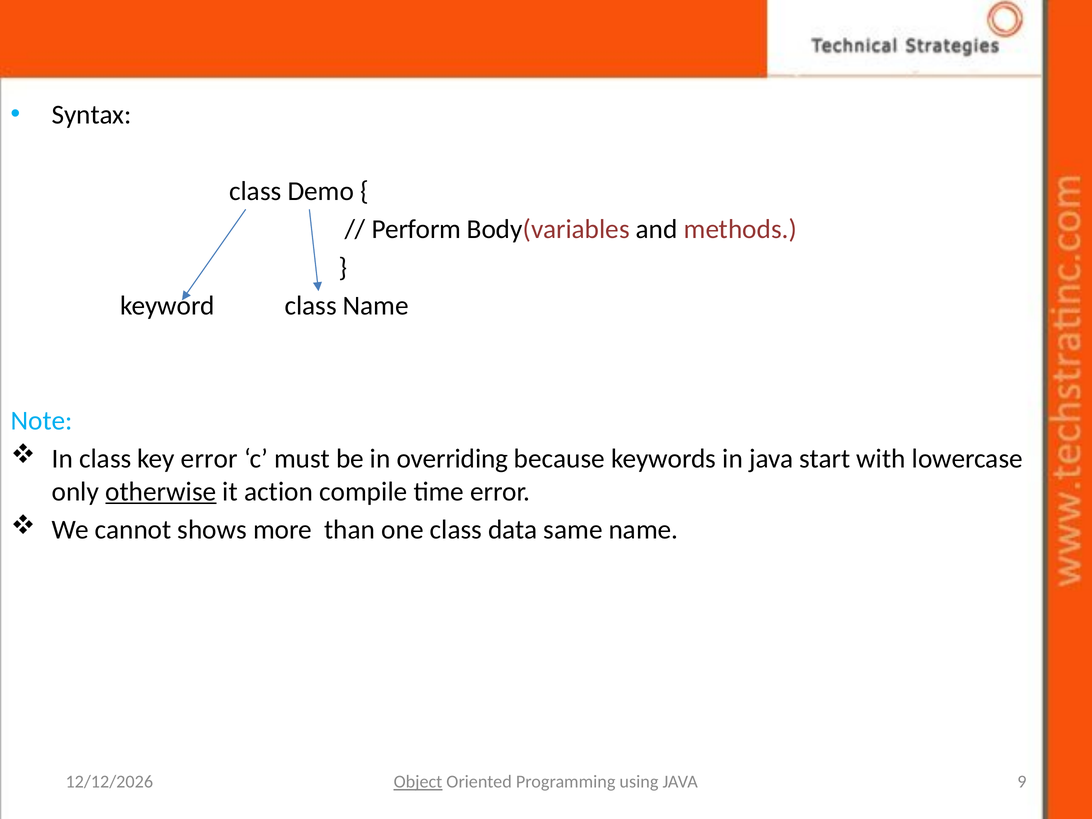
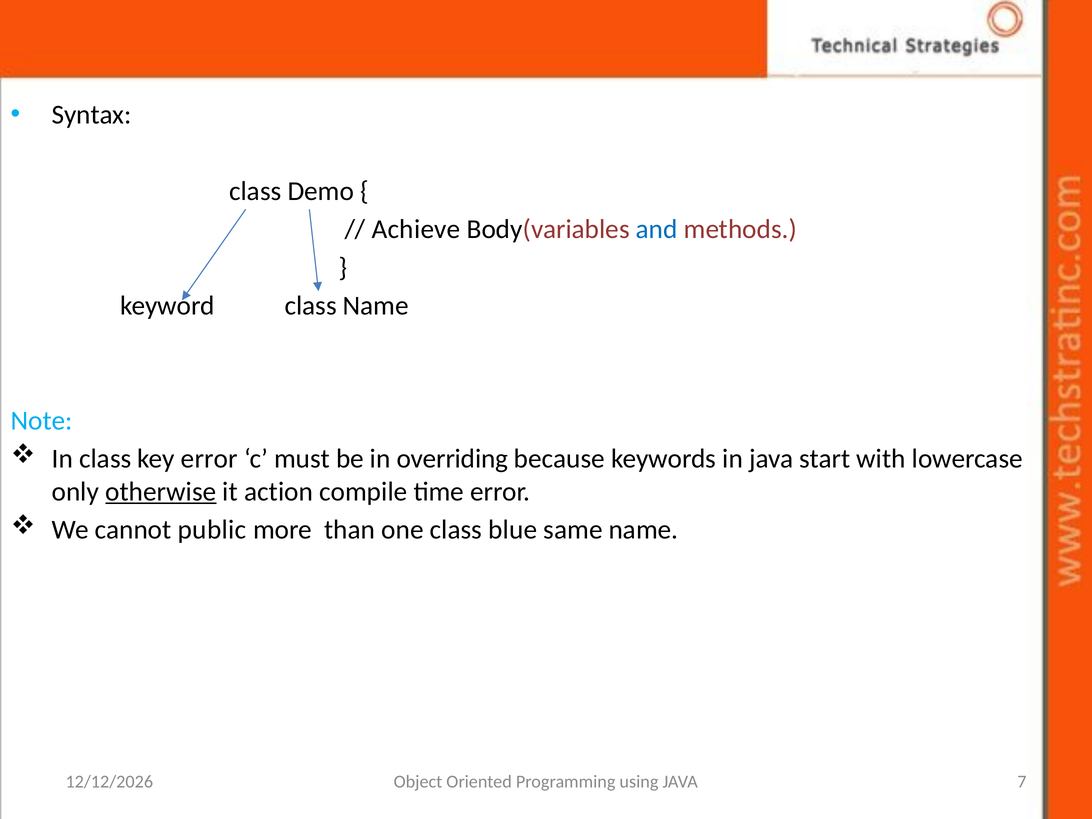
Perform: Perform -> Achieve (416, 229)
and colour: black -> blue (657, 229)
shows: shows -> public (212, 530)
data: data -> blue (513, 530)
Object underline: present -> none (418, 782)
9: 9 -> 7 (1022, 782)
